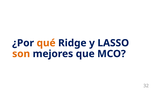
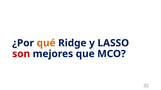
son colour: orange -> red (21, 54)
